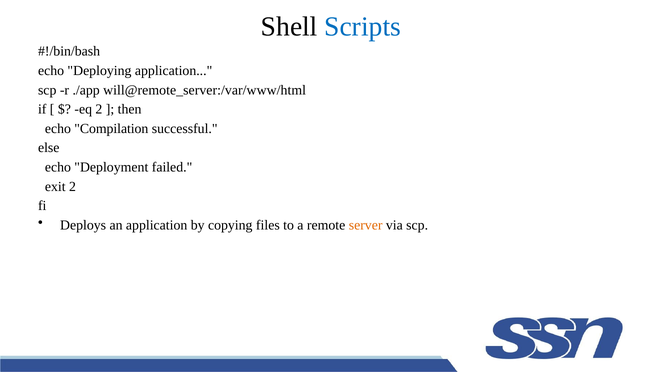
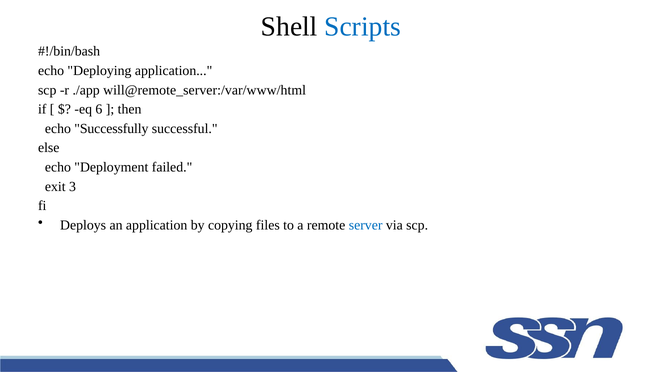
eq 2: 2 -> 6 (99, 109)
Compilation: Compilation -> Successfully (111, 129)
exit 2: 2 -> 3 (73, 187)
server colour: orange -> blue (366, 225)
